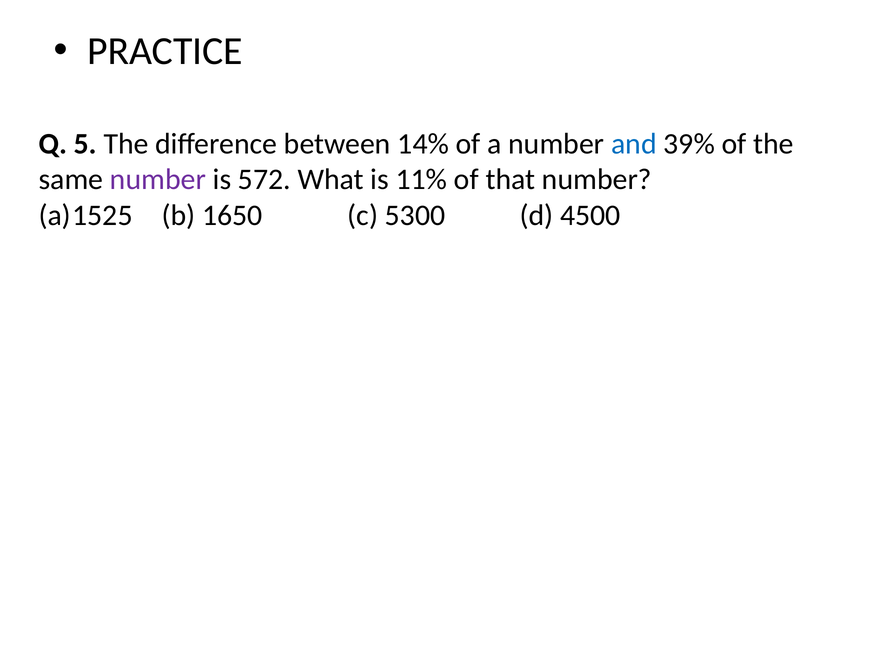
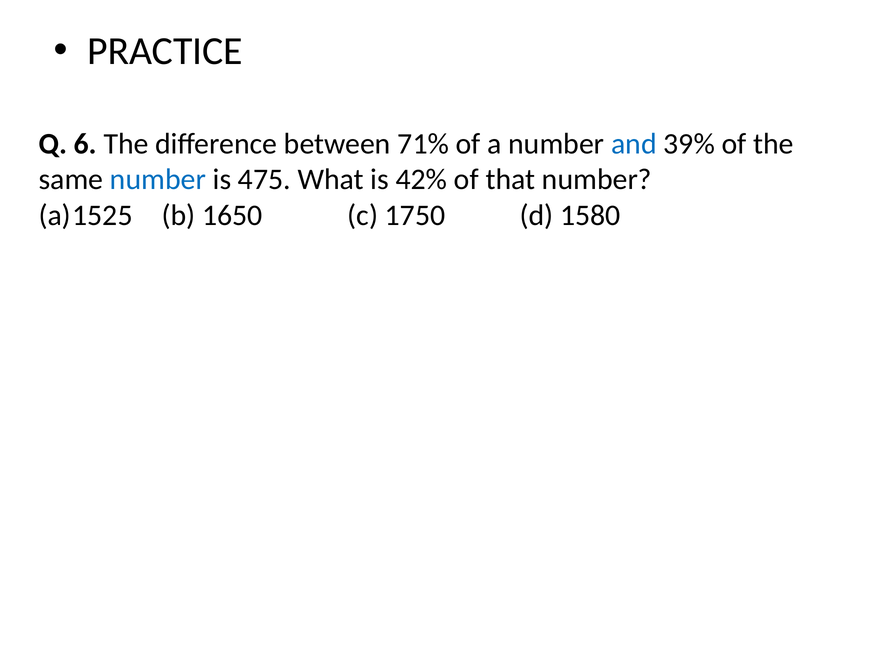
5: 5 -> 6 (85, 144)
14%: 14% -> 71% (423, 144)
number colour: purple -> blue (158, 180)
572: 572 -> 475 (264, 180)
11%: 11% -> 42% (421, 180)
5300: 5300 -> 1750 (415, 215)
4500: 4500 -> 1580 (590, 215)
